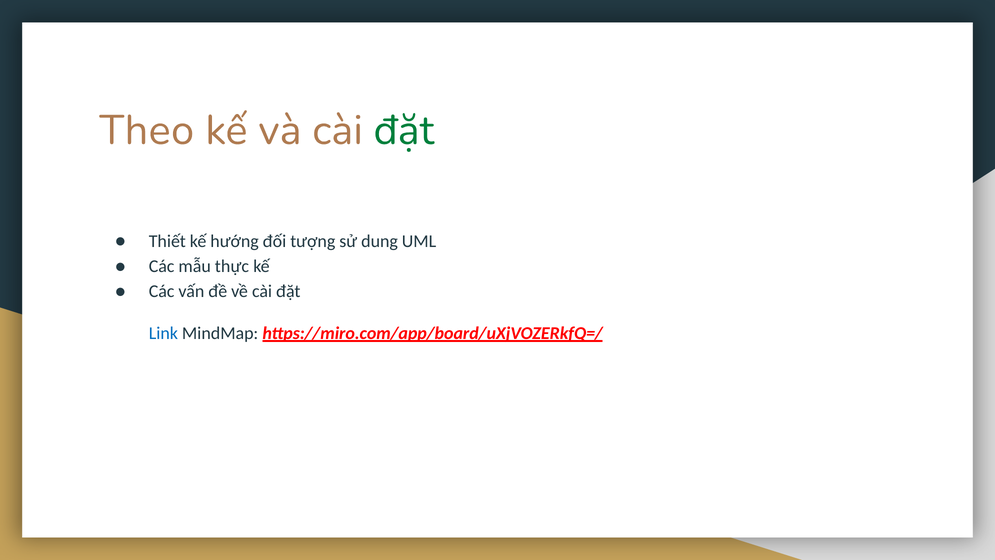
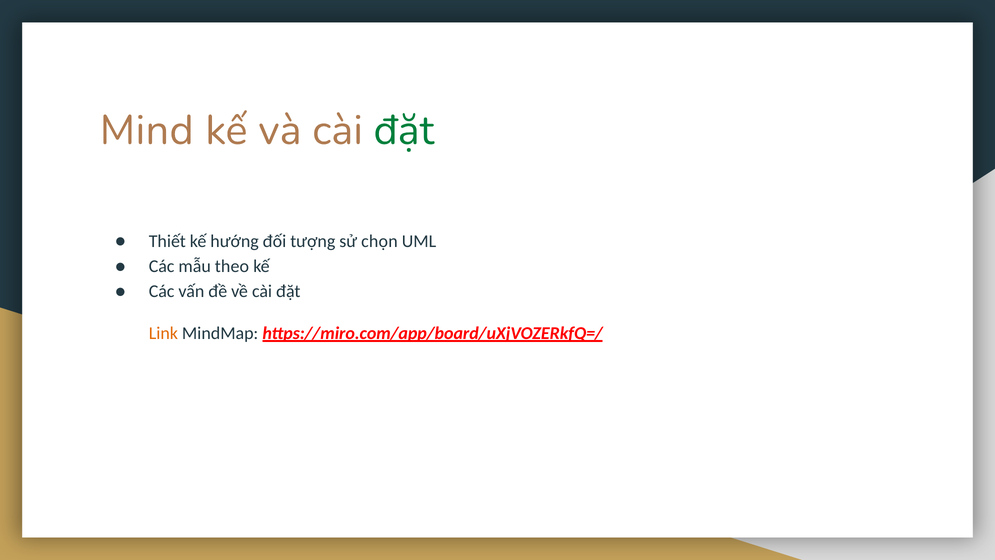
Theo: Theo -> Mind (147, 130)
dung: dung -> chọn (379, 241)
thực: thực -> theo (232, 266)
Link colour: blue -> orange (163, 333)
